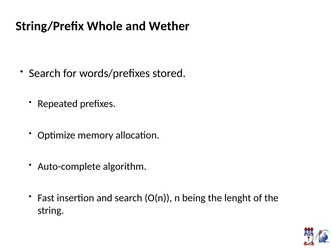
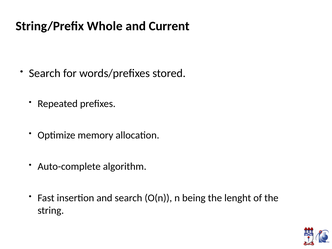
Wether: Wether -> Current (169, 26)
